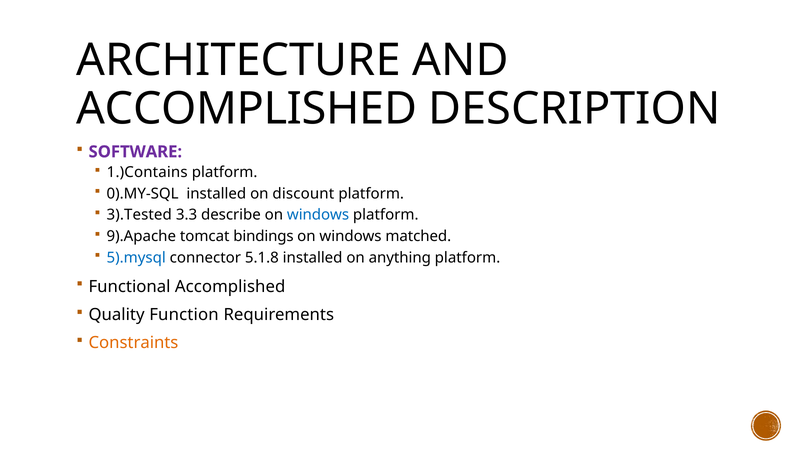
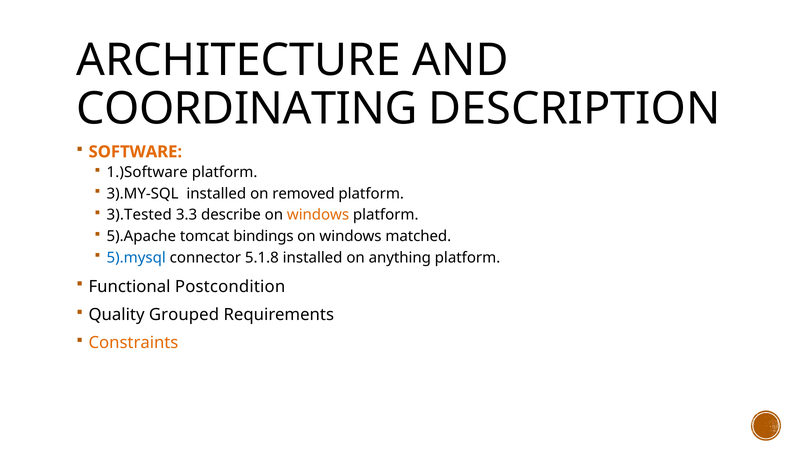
ACCOMPLISHED: ACCOMPLISHED -> COORDINATING (247, 109)
SOFTWARE colour: purple -> orange (135, 152)
1.)Contains: 1.)Contains -> 1.)Software (147, 172)
0).MY-SQL: 0).MY-SQL -> 3).MY-SQL (143, 194)
discount: discount -> removed (304, 194)
windows colour: blue -> orange (318, 215)
9).Apache: 9).Apache -> 5).Apache (141, 236)
Functional Accomplished: Accomplished -> Postcondition (230, 286)
Function: Function -> Grouped (184, 314)
